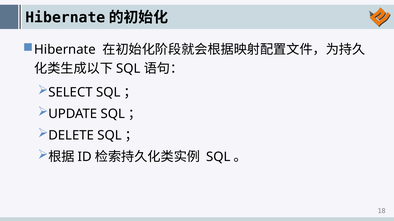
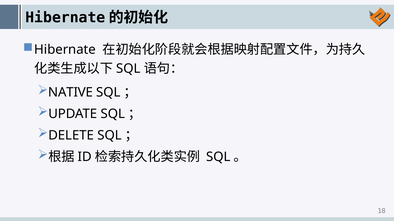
SELECT: SELECT -> NATIVE (71, 93)
